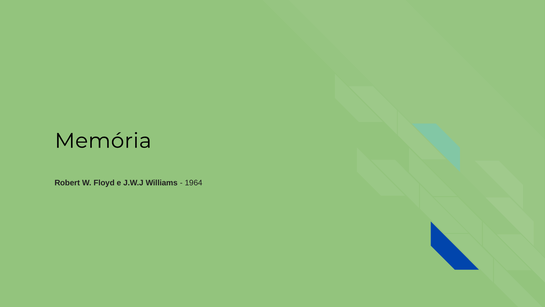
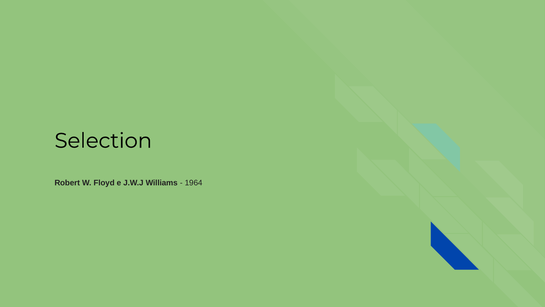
Memória: Memória -> Selection (103, 141)
